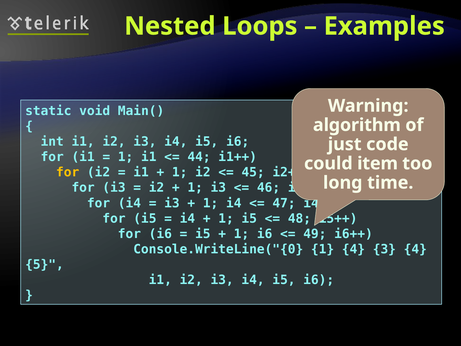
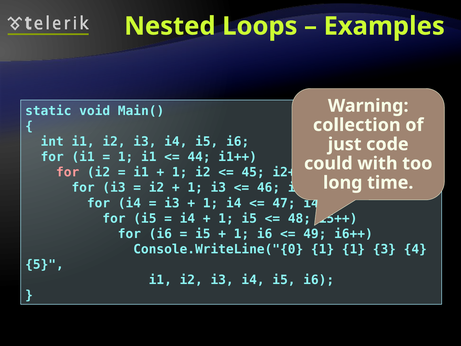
algorithm: algorithm -> collection (357, 125)
item: item -> with (377, 163)
for colour: yellow -> pink (68, 172)
1 4: 4 -> 1 (353, 249)
